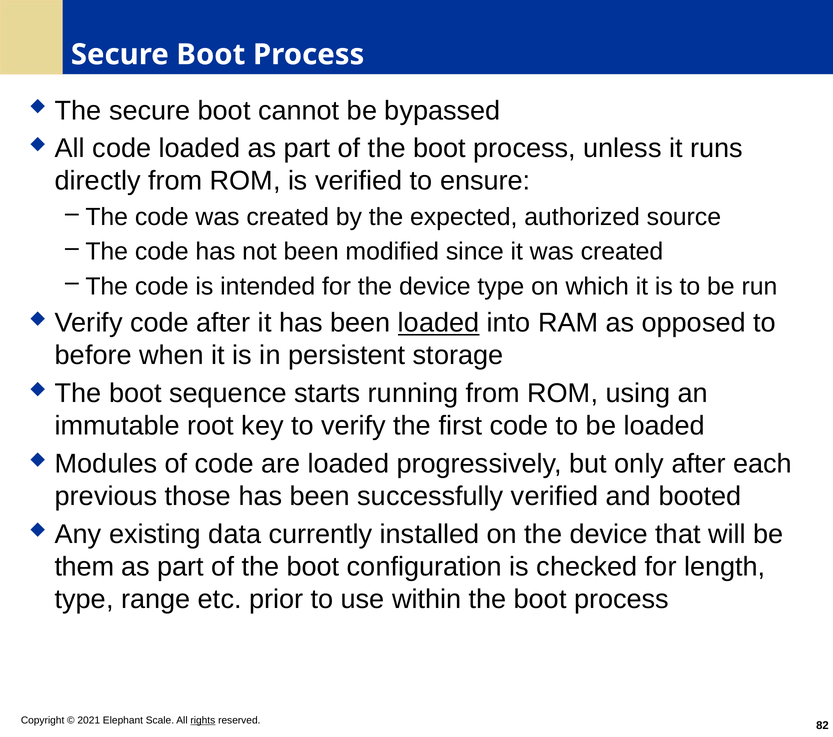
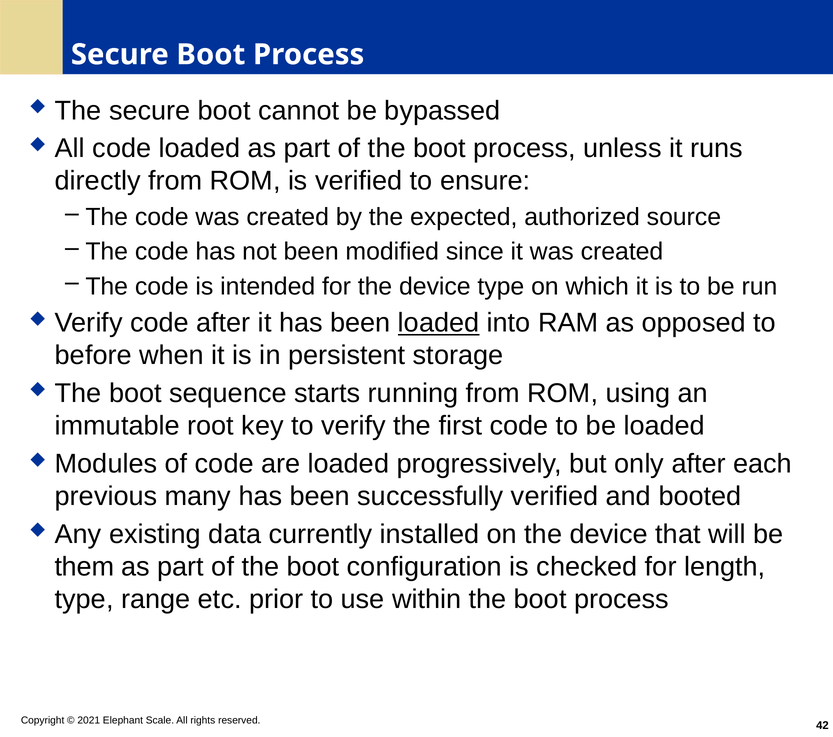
those: those -> many (198, 497)
rights underline: present -> none (203, 721)
82: 82 -> 42 (822, 726)
